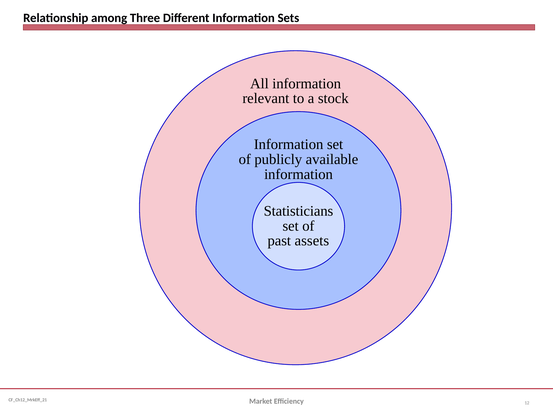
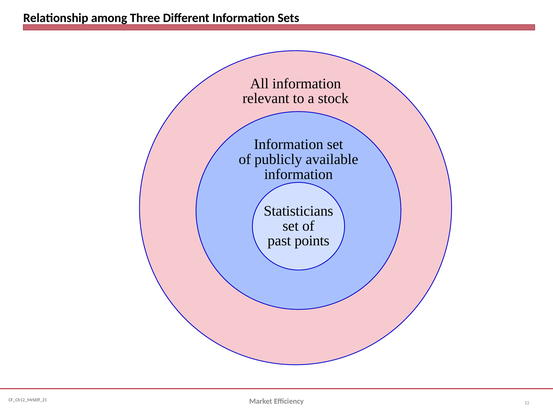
assets: assets -> points (312, 241)
